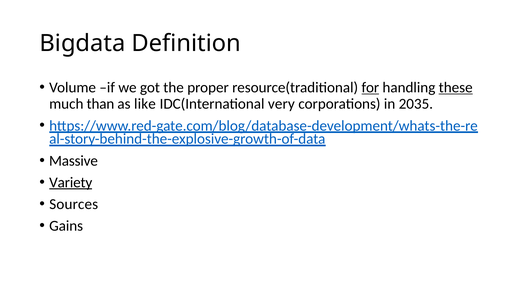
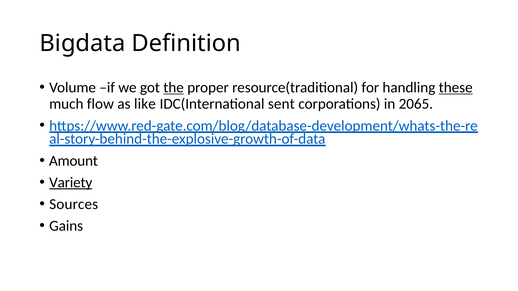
the underline: none -> present (174, 88)
for underline: present -> none (370, 88)
than: than -> flow (100, 104)
very: very -> sent (281, 104)
2035: 2035 -> 2065 (416, 104)
Massive: Massive -> Amount (73, 161)
